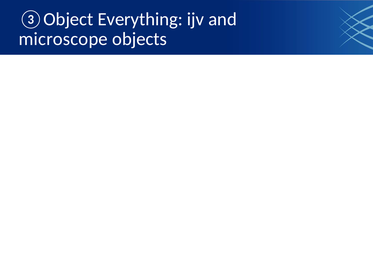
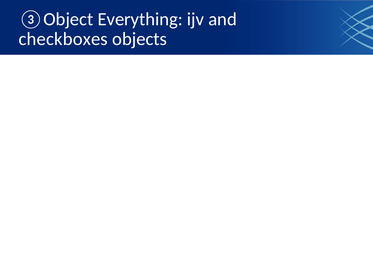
microscope: microscope -> checkboxes (63, 39)
